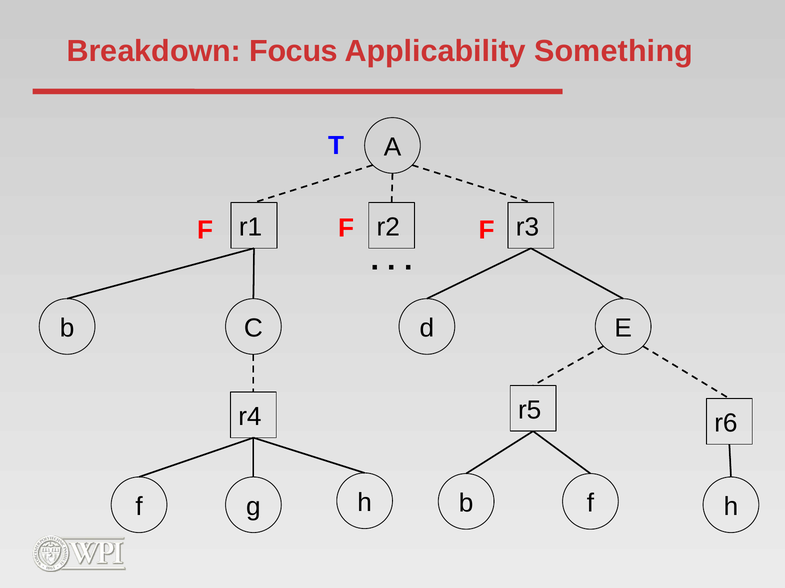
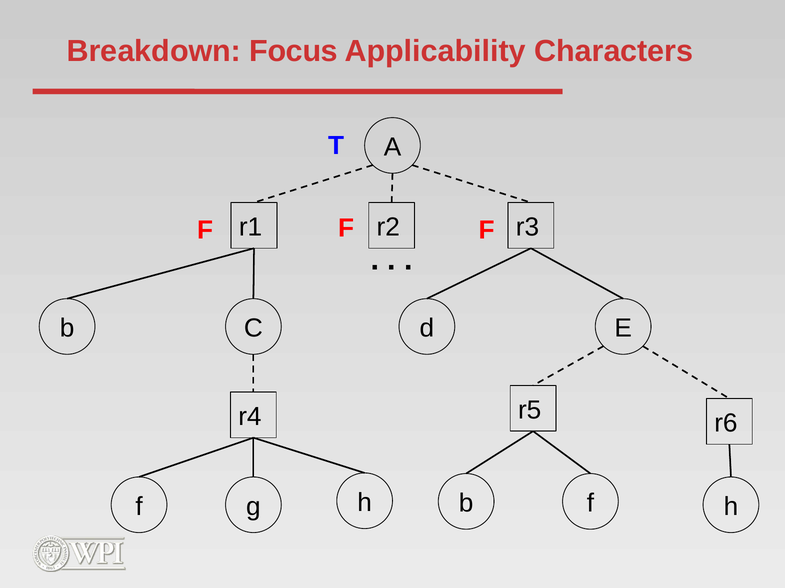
Something: Something -> Characters (614, 51)
